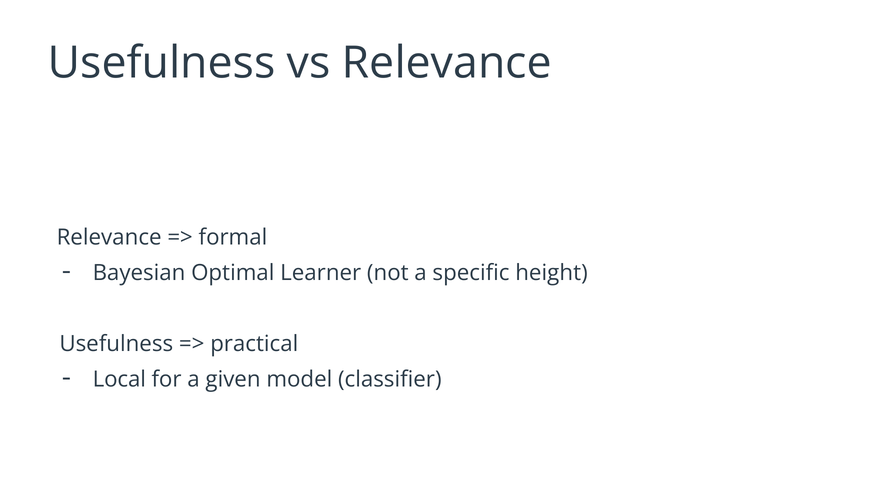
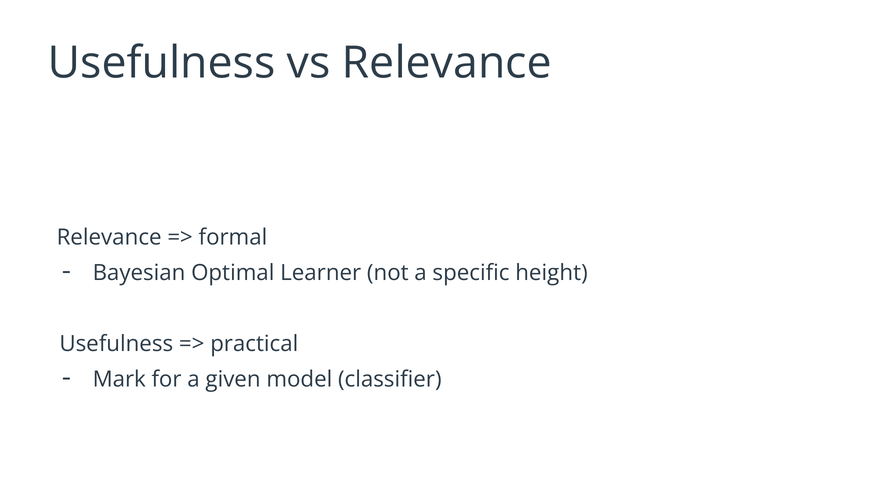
Local: Local -> Mark (119, 379)
